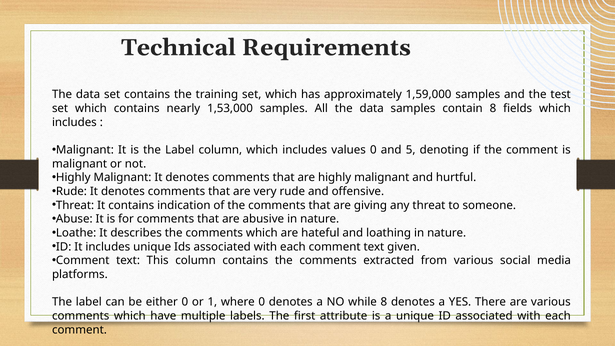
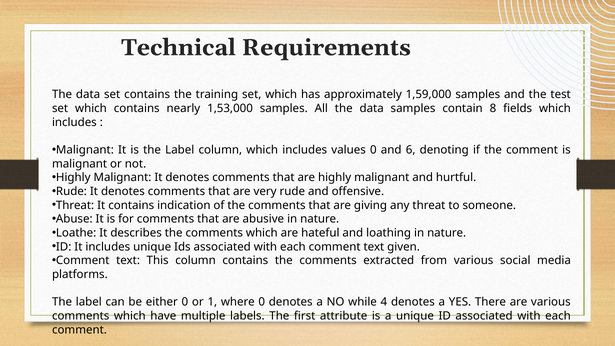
5: 5 -> 6 (411, 150)
while 8: 8 -> 4 (384, 302)
